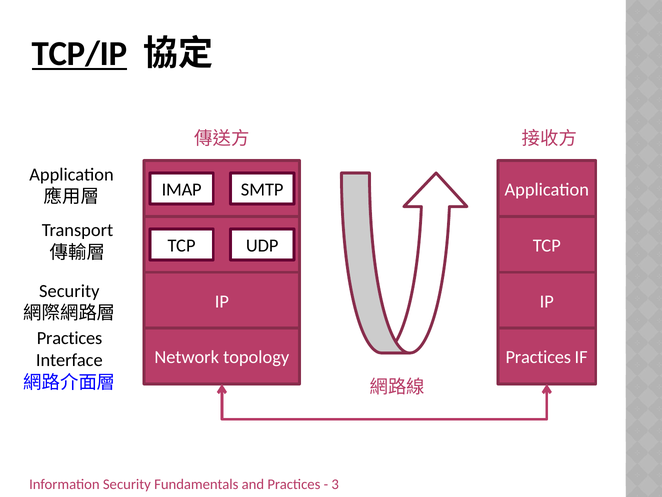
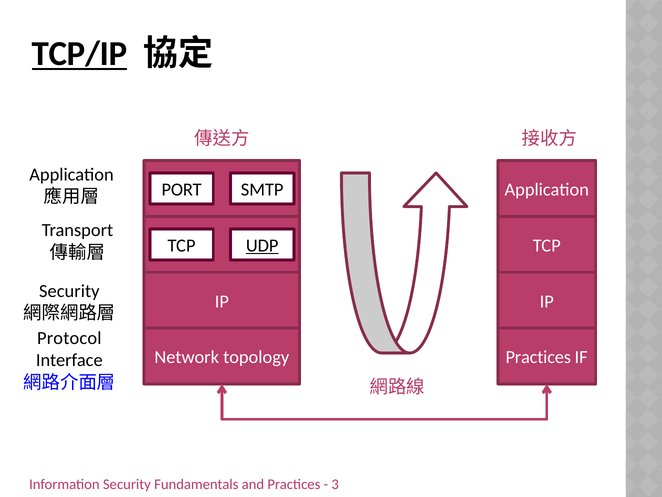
IMAP: IMAP -> PORT (182, 190)
UDP underline: none -> present (262, 245)
Practices: Practices -> Protocol (69, 338)
